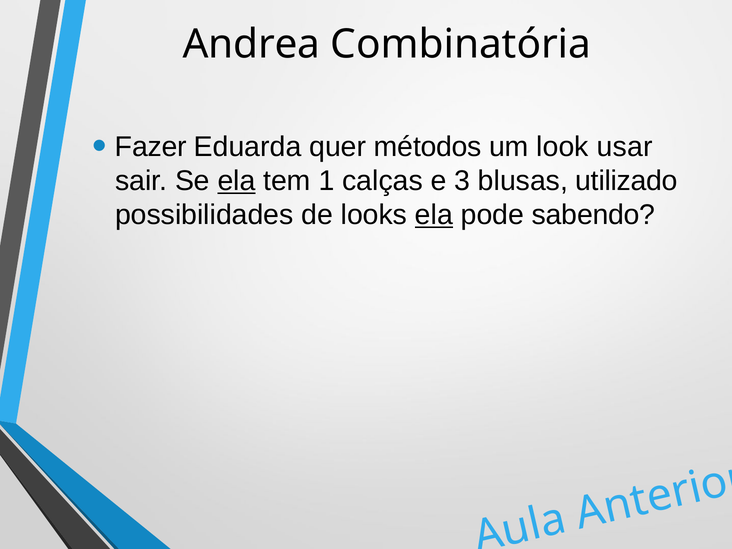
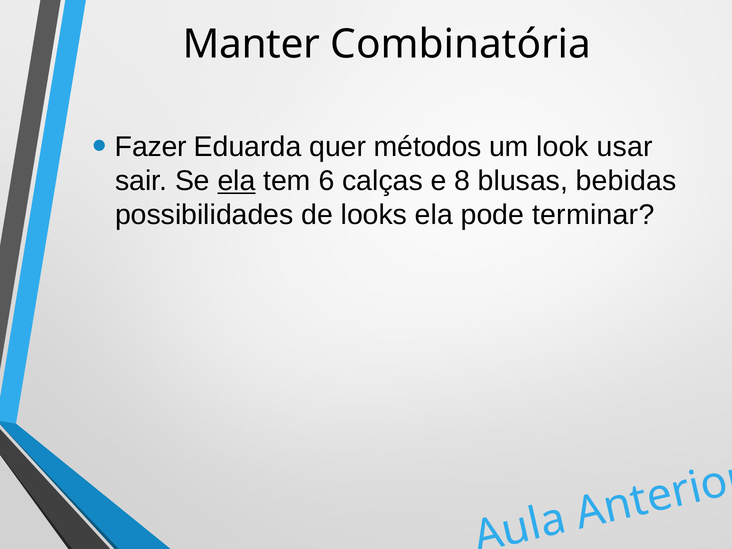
Andrea: Andrea -> Manter (251, 44)
1: 1 -> 6 (326, 181)
3: 3 -> 8 (462, 181)
utilizado: utilizado -> bebidas (626, 181)
ela underline: present -> none (434, 215)
sabendo: sabendo -> terminar (593, 215)
